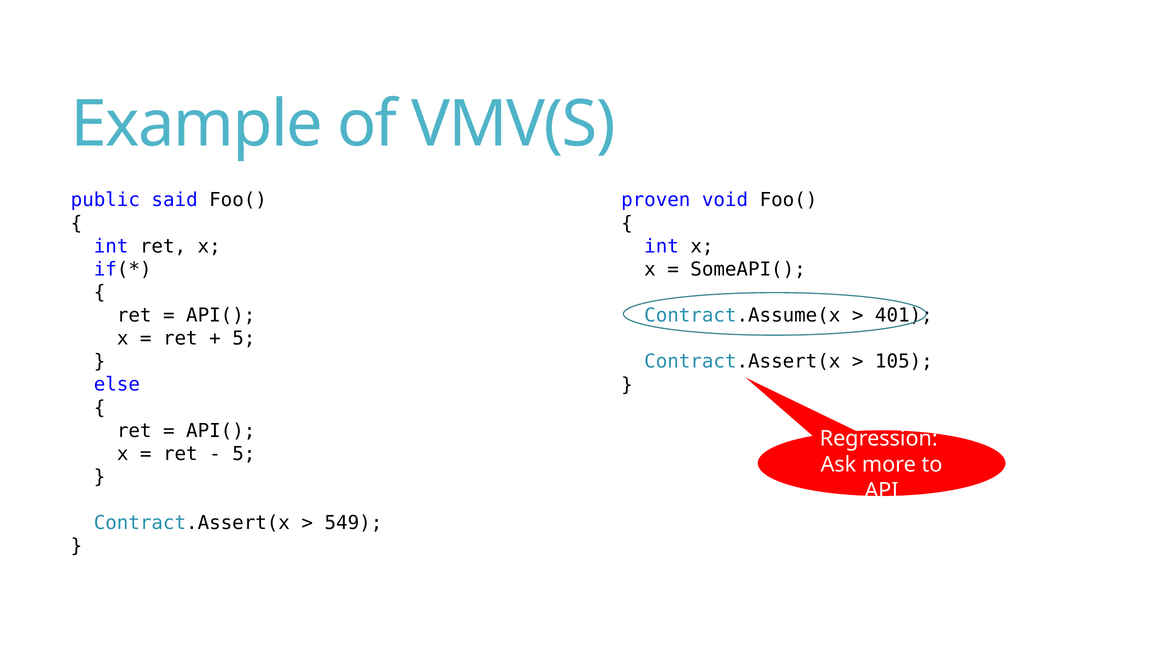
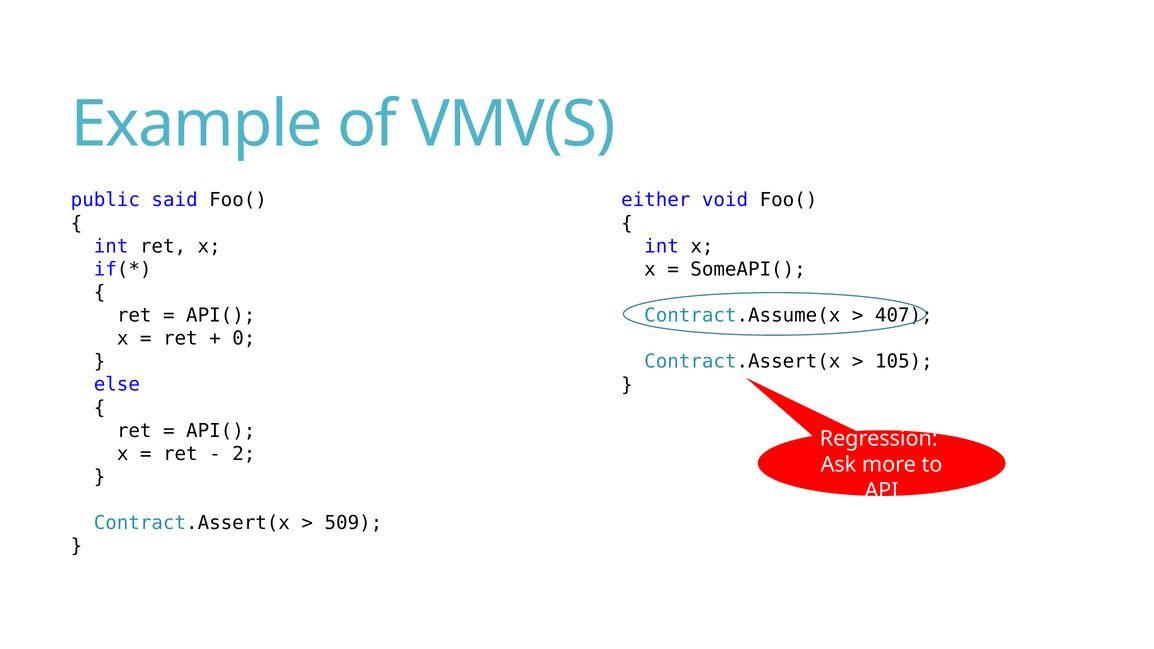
proven: proven -> either (656, 200)
401: 401 -> 407 (904, 316)
5: 5 -> 0 (244, 339)
5: 5 -> 2 (244, 454)
549: 549 -> 509 (353, 523)
